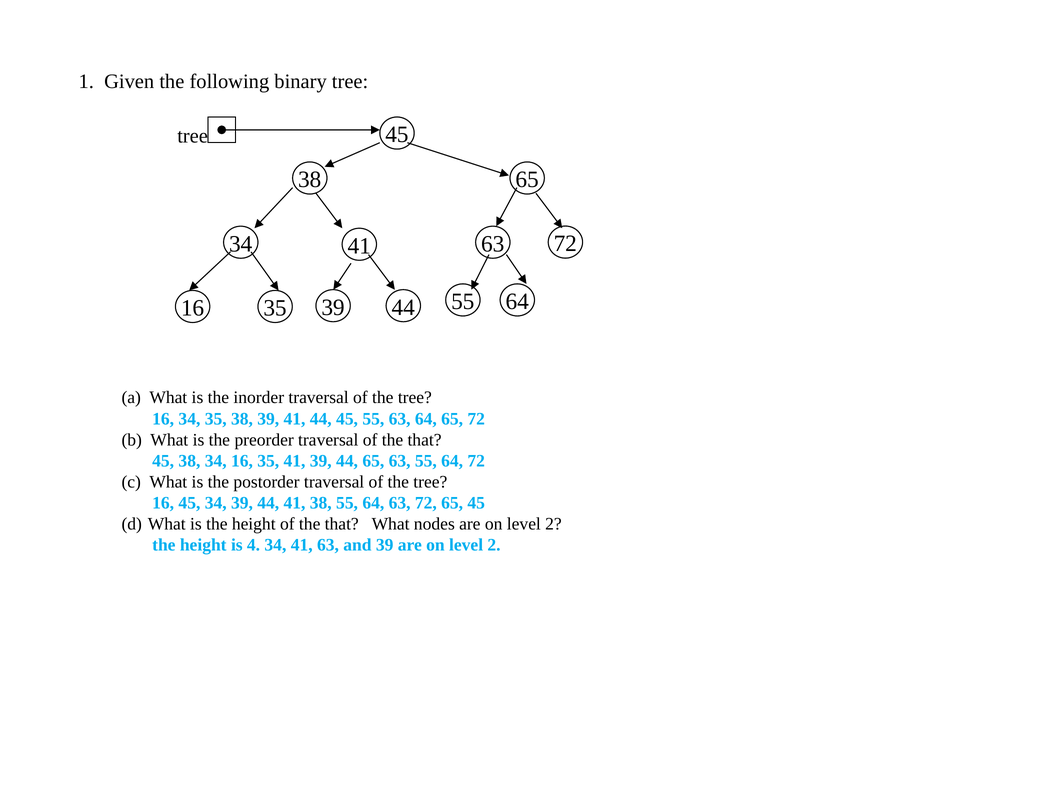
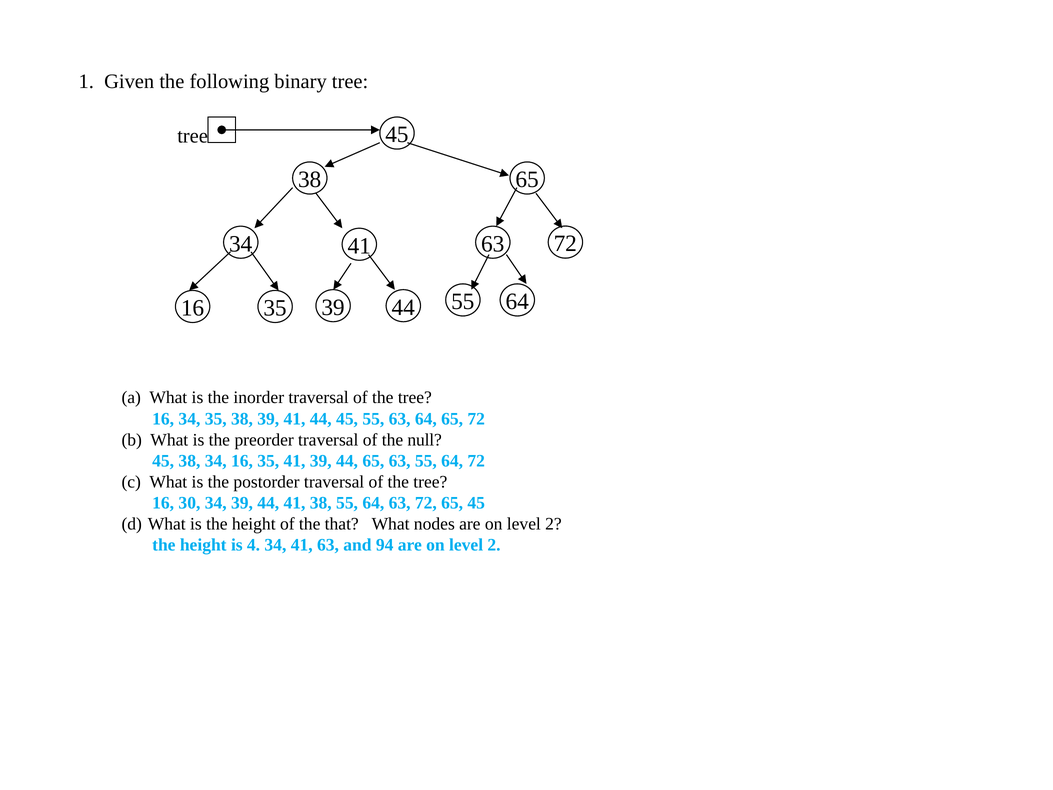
traversal of the that: that -> null (425, 440)
16 45: 45 -> 30 (189, 503)
and 39: 39 -> 94 (385, 545)
